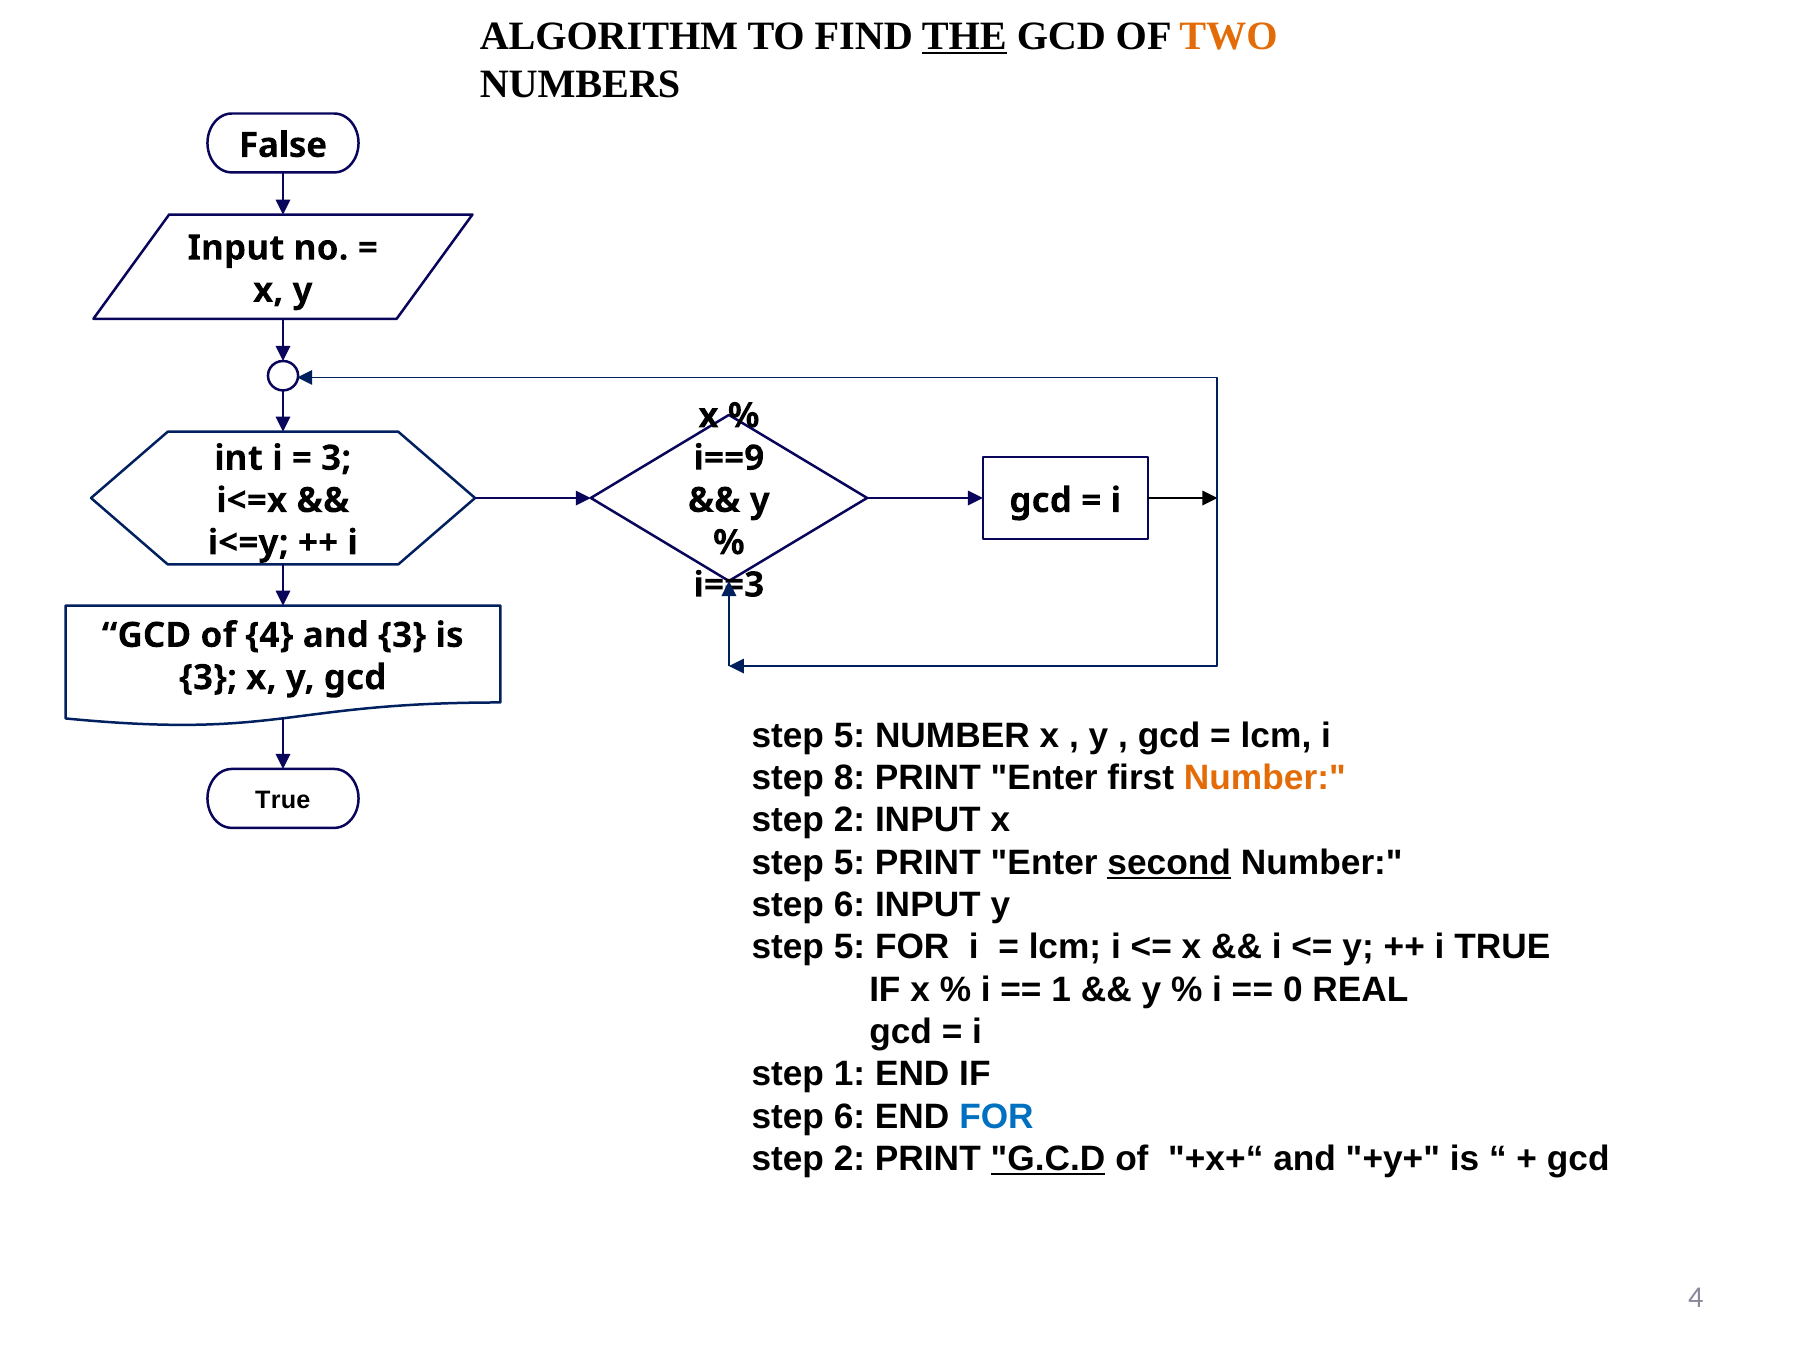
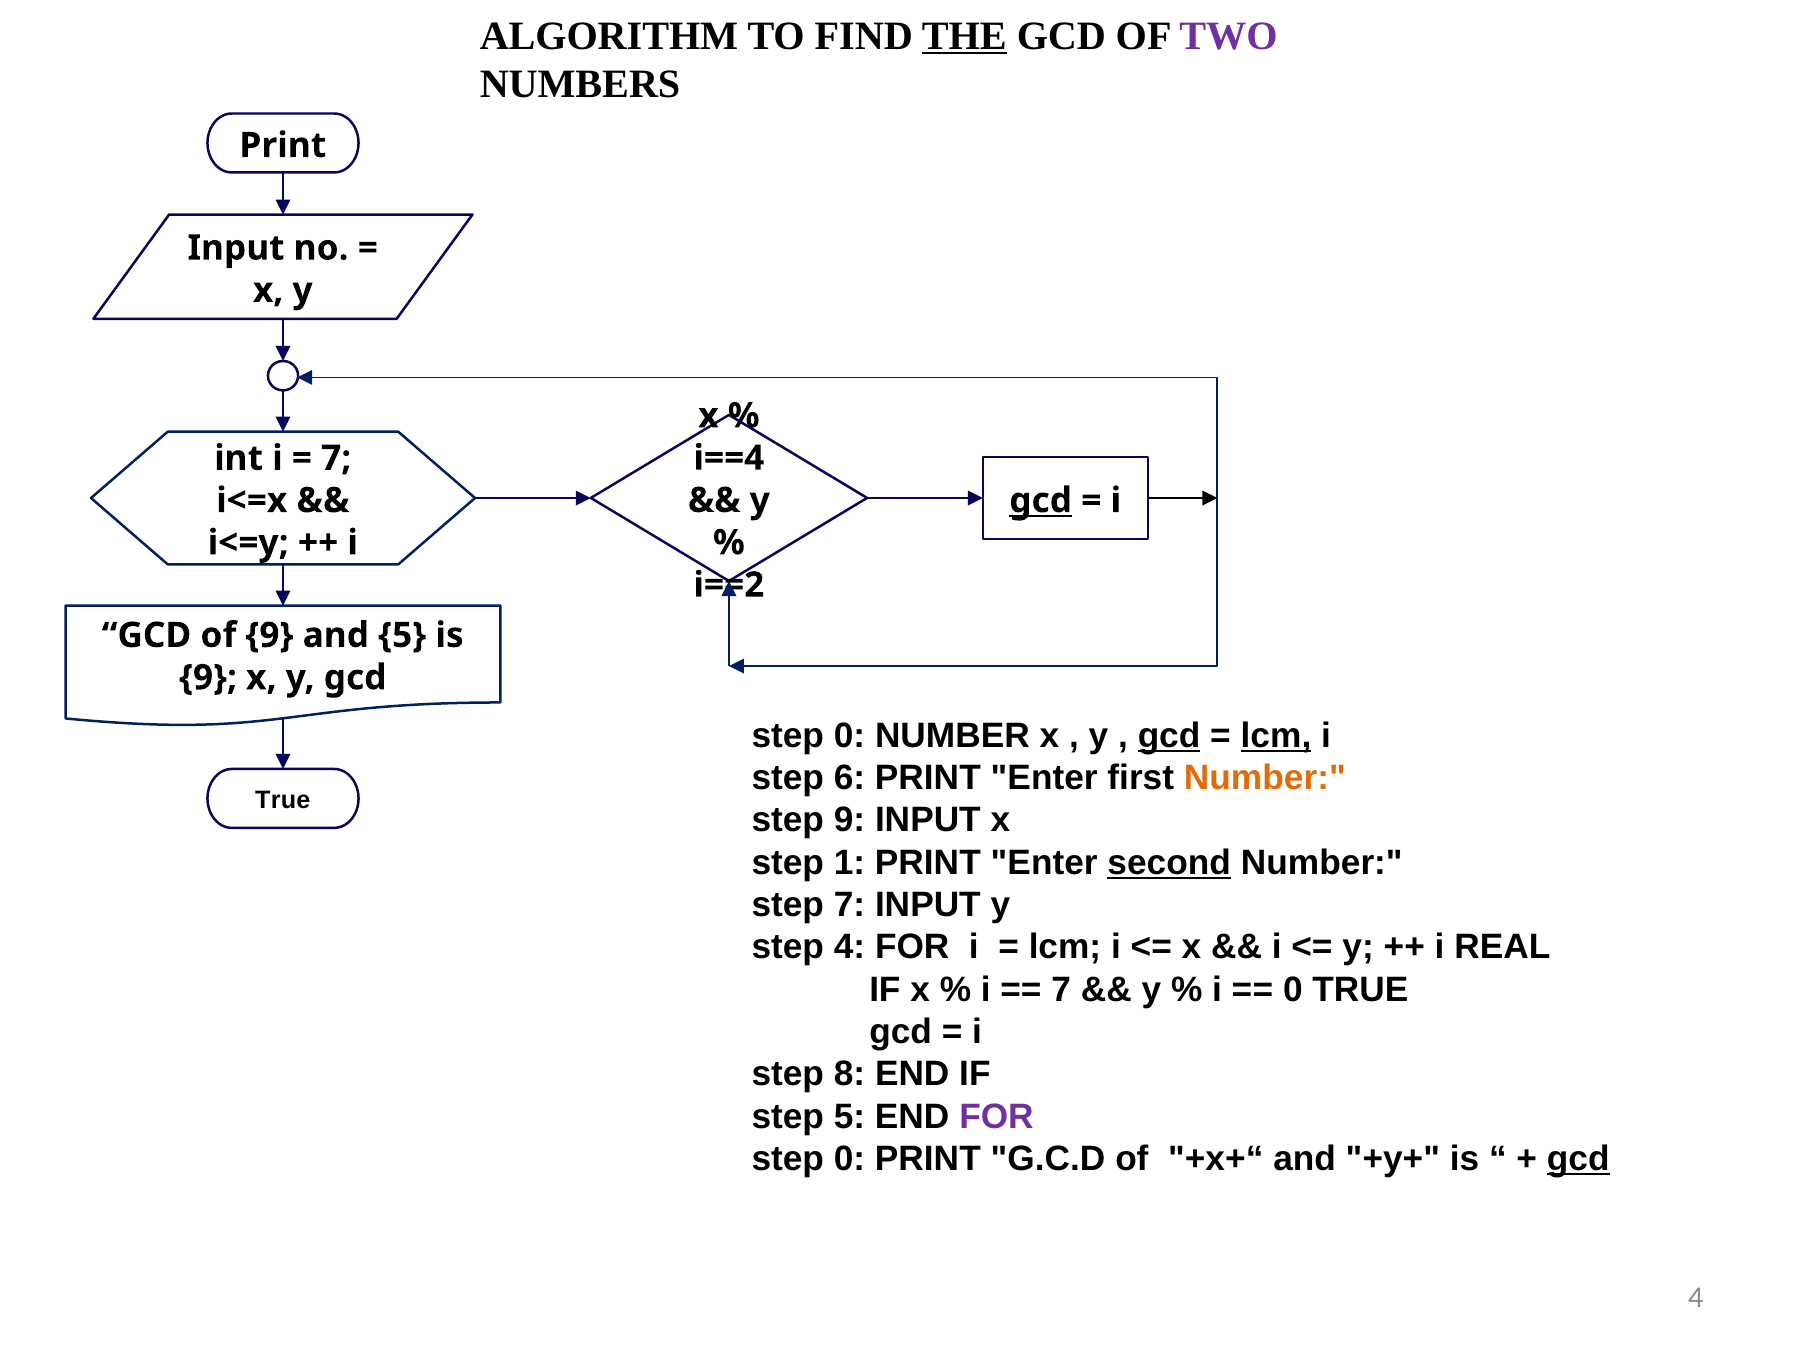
TWO colour: orange -> purple (1228, 36)
False: False -> Print (283, 145)
i==9: i==9 -> i==4 (729, 458)
3: 3 -> 7 (336, 458)
gcd underline: none -> present (1041, 501)
i==3: i==3 -> i==2 (729, 585)
of 4: 4 -> 9 (269, 635)
and 3: 3 -> 5 (402, 635)
3: 3 -> 9 (208, 678)
5: 5 -> 0 (850, 736)
gcd underline: none -> present (1169, 736)
lcm underline: none -> present (1276, 736)
8: 8 -> 6 (850, 778)
2: 2 -> 9 (850, 820)
5: 5 -> 1 (850, 863)
6: 6 -> 7 (850, 905)
5: 5 -> 4 (850, 947)
i TRUE: TRUE -> REAL (1502, 947)
1: 1 -> 7 (1061, 989)
0 REAL: REAL -> TRUE (1360, 989)
step 1: 1 -> 8 (850, 1074)
6: 6 -> 5 (850, 1116)
FOR colour: blue -> purple (997, 1116)
2: 2 -> 0 (850, 1159)
G.C.D underline: present -> none (1048, 1159)
gcd underline: none -> present (1578, 1159)
